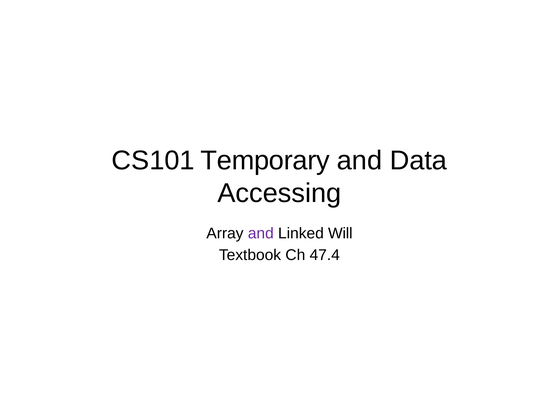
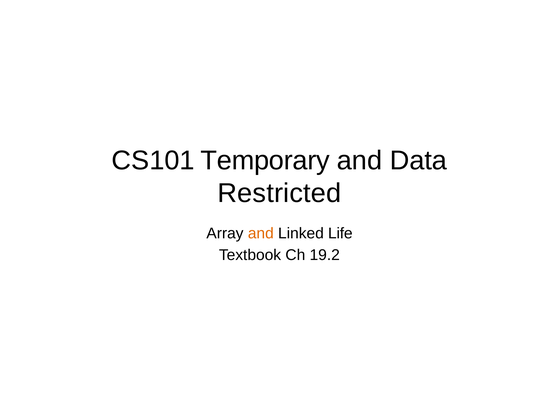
Accessing: Accessing -> Restricted (279, 193)
and colour: purple -> orange (261, 233)
Will: Will -> Life (340, 233)
47.4: 47.4 -> 19.2 (325, 255)
